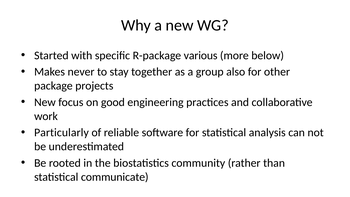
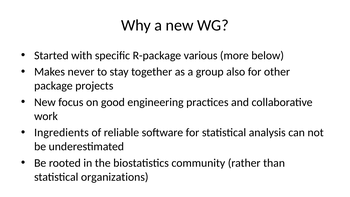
Particularly: Particularly -> Ingredients (61, 132)
communicate: communicate -> organizations (115, 177)
